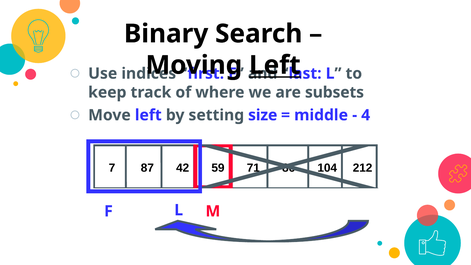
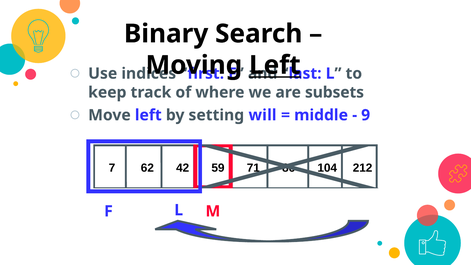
size: size -> will (263, 115)
4: 4 -> 9 (366, 115)
87: 87 -> 62 (147, 168)
